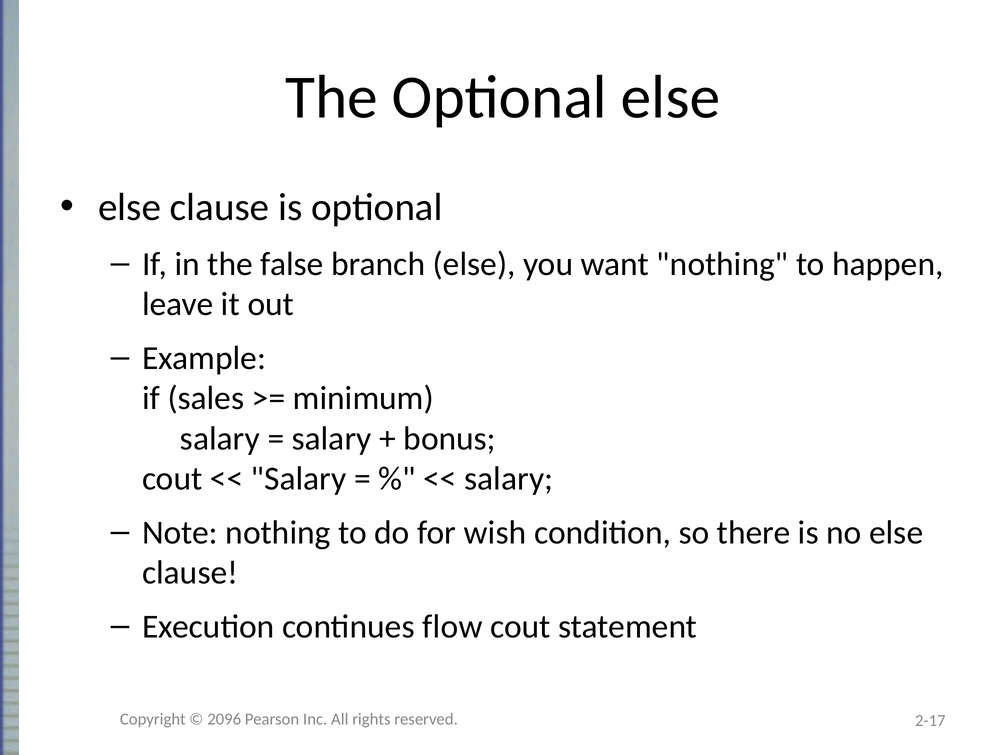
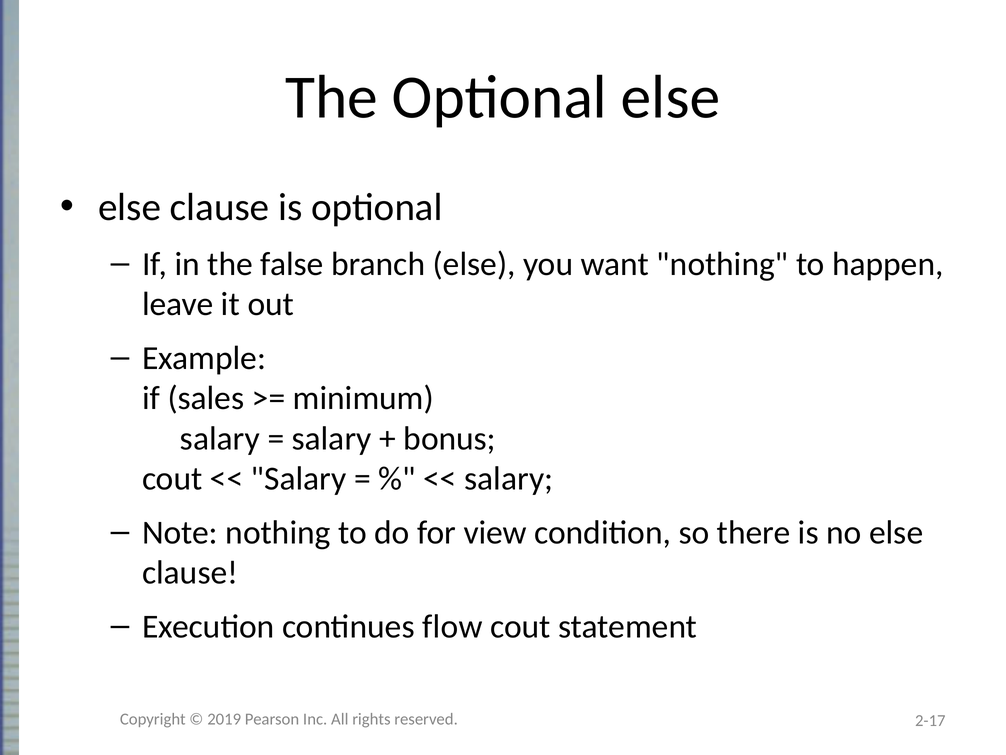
wish: wish -> view (495, 532)
2096: 2096 -> 2019 (224, 719)
